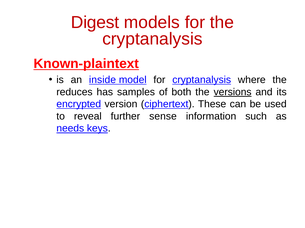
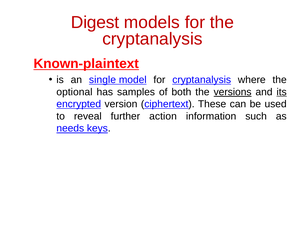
inside: inside -> single (102, 80)
reduces: reduces -> optional (74, 92)
its underline: none -> present (282, 92)
sense: sense -> action (163, 117)
